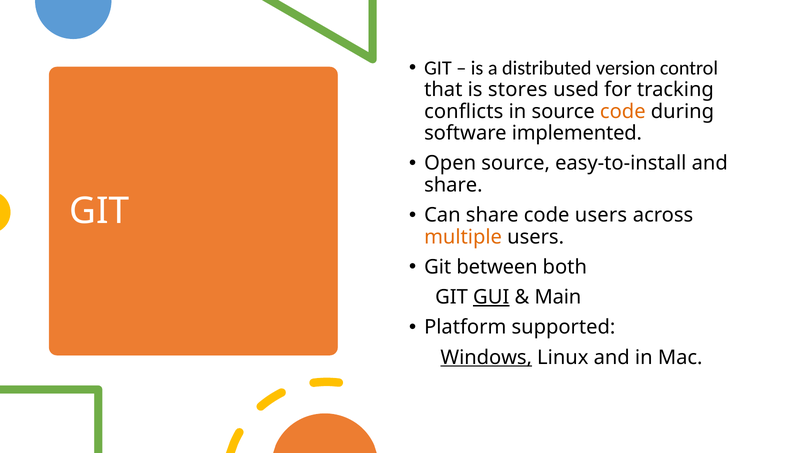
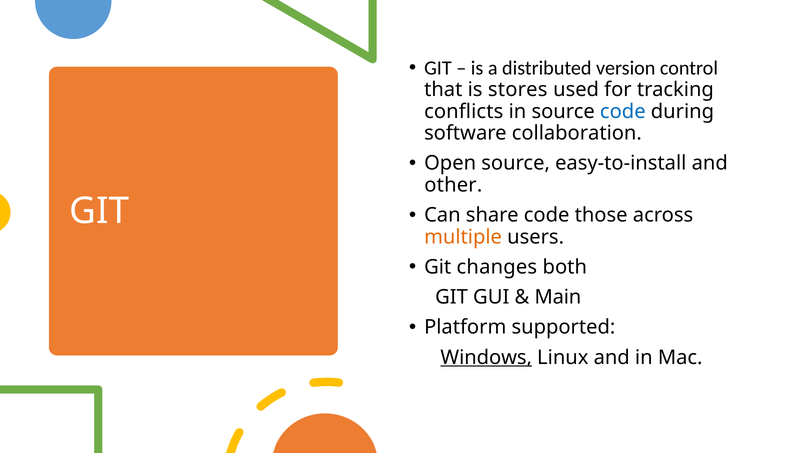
code colour: orange -> blue (623, 112)
implemented: implemented -> collaboration (577, 133)
share: share -> other (453, 185)
code users: users -> those (601, 215)
between: between -> changes (497, 267)
GUI underline: present -> none (491, 297)
